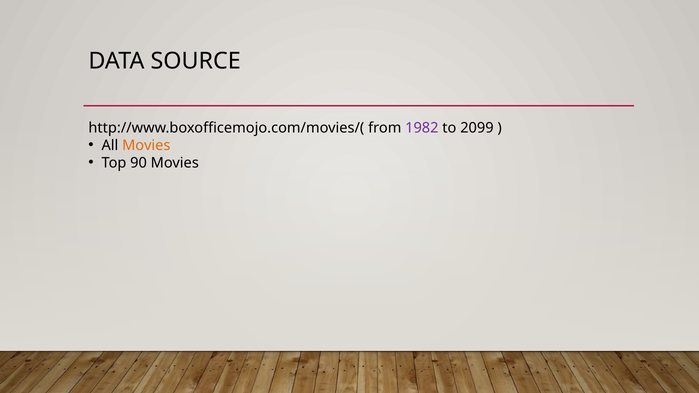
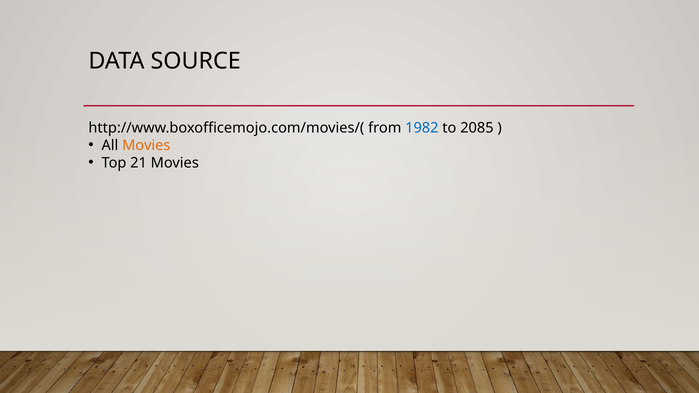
1982 colour: purple -> blue (422, 128)
2099: 2099 -> 2085 (477, 128)
90: 90 -> 21 (139, 163)
